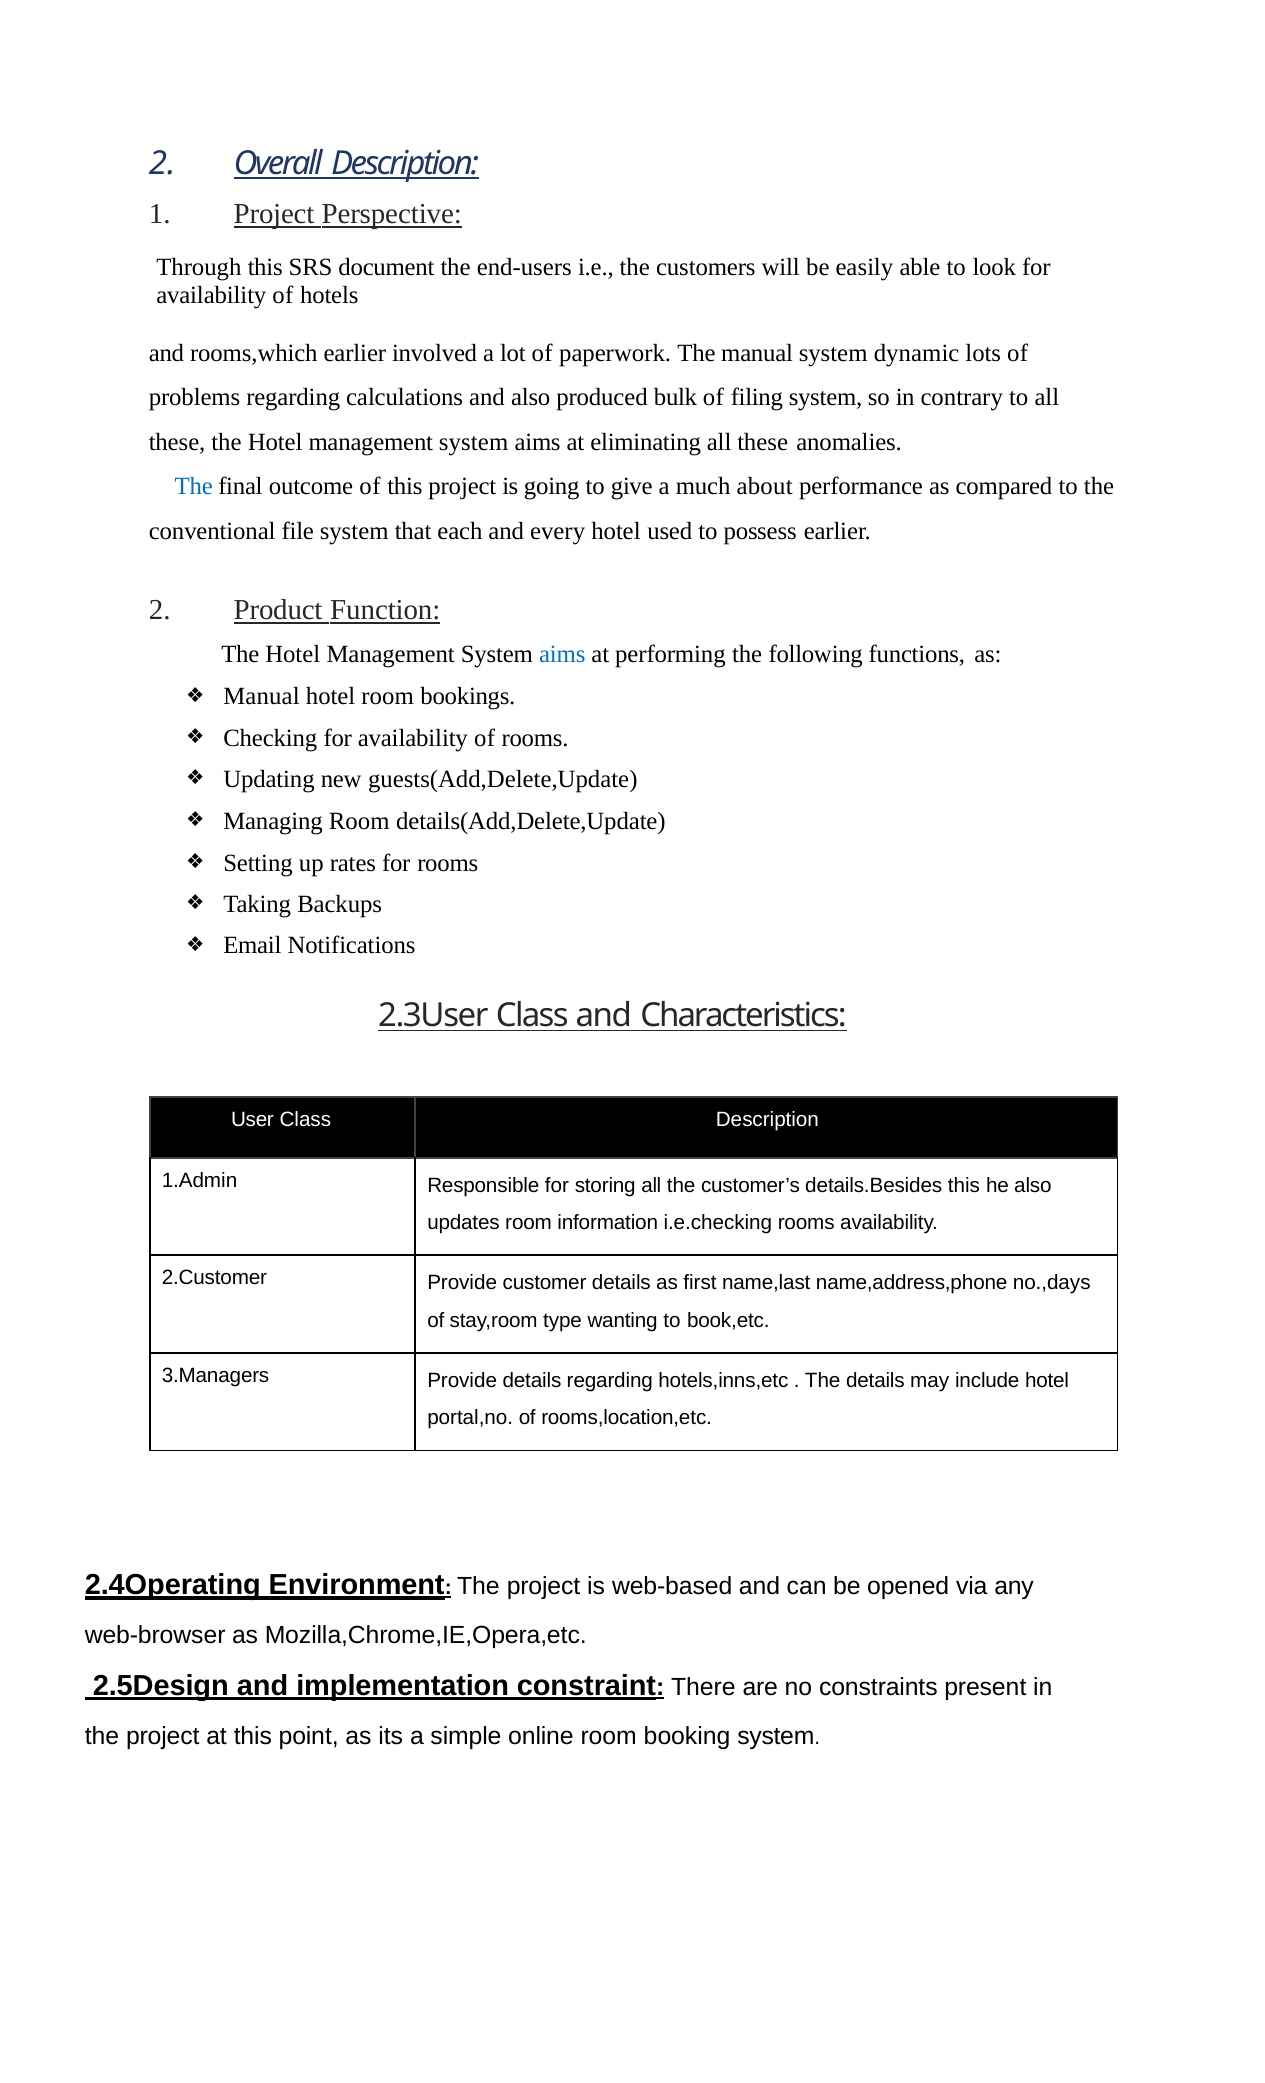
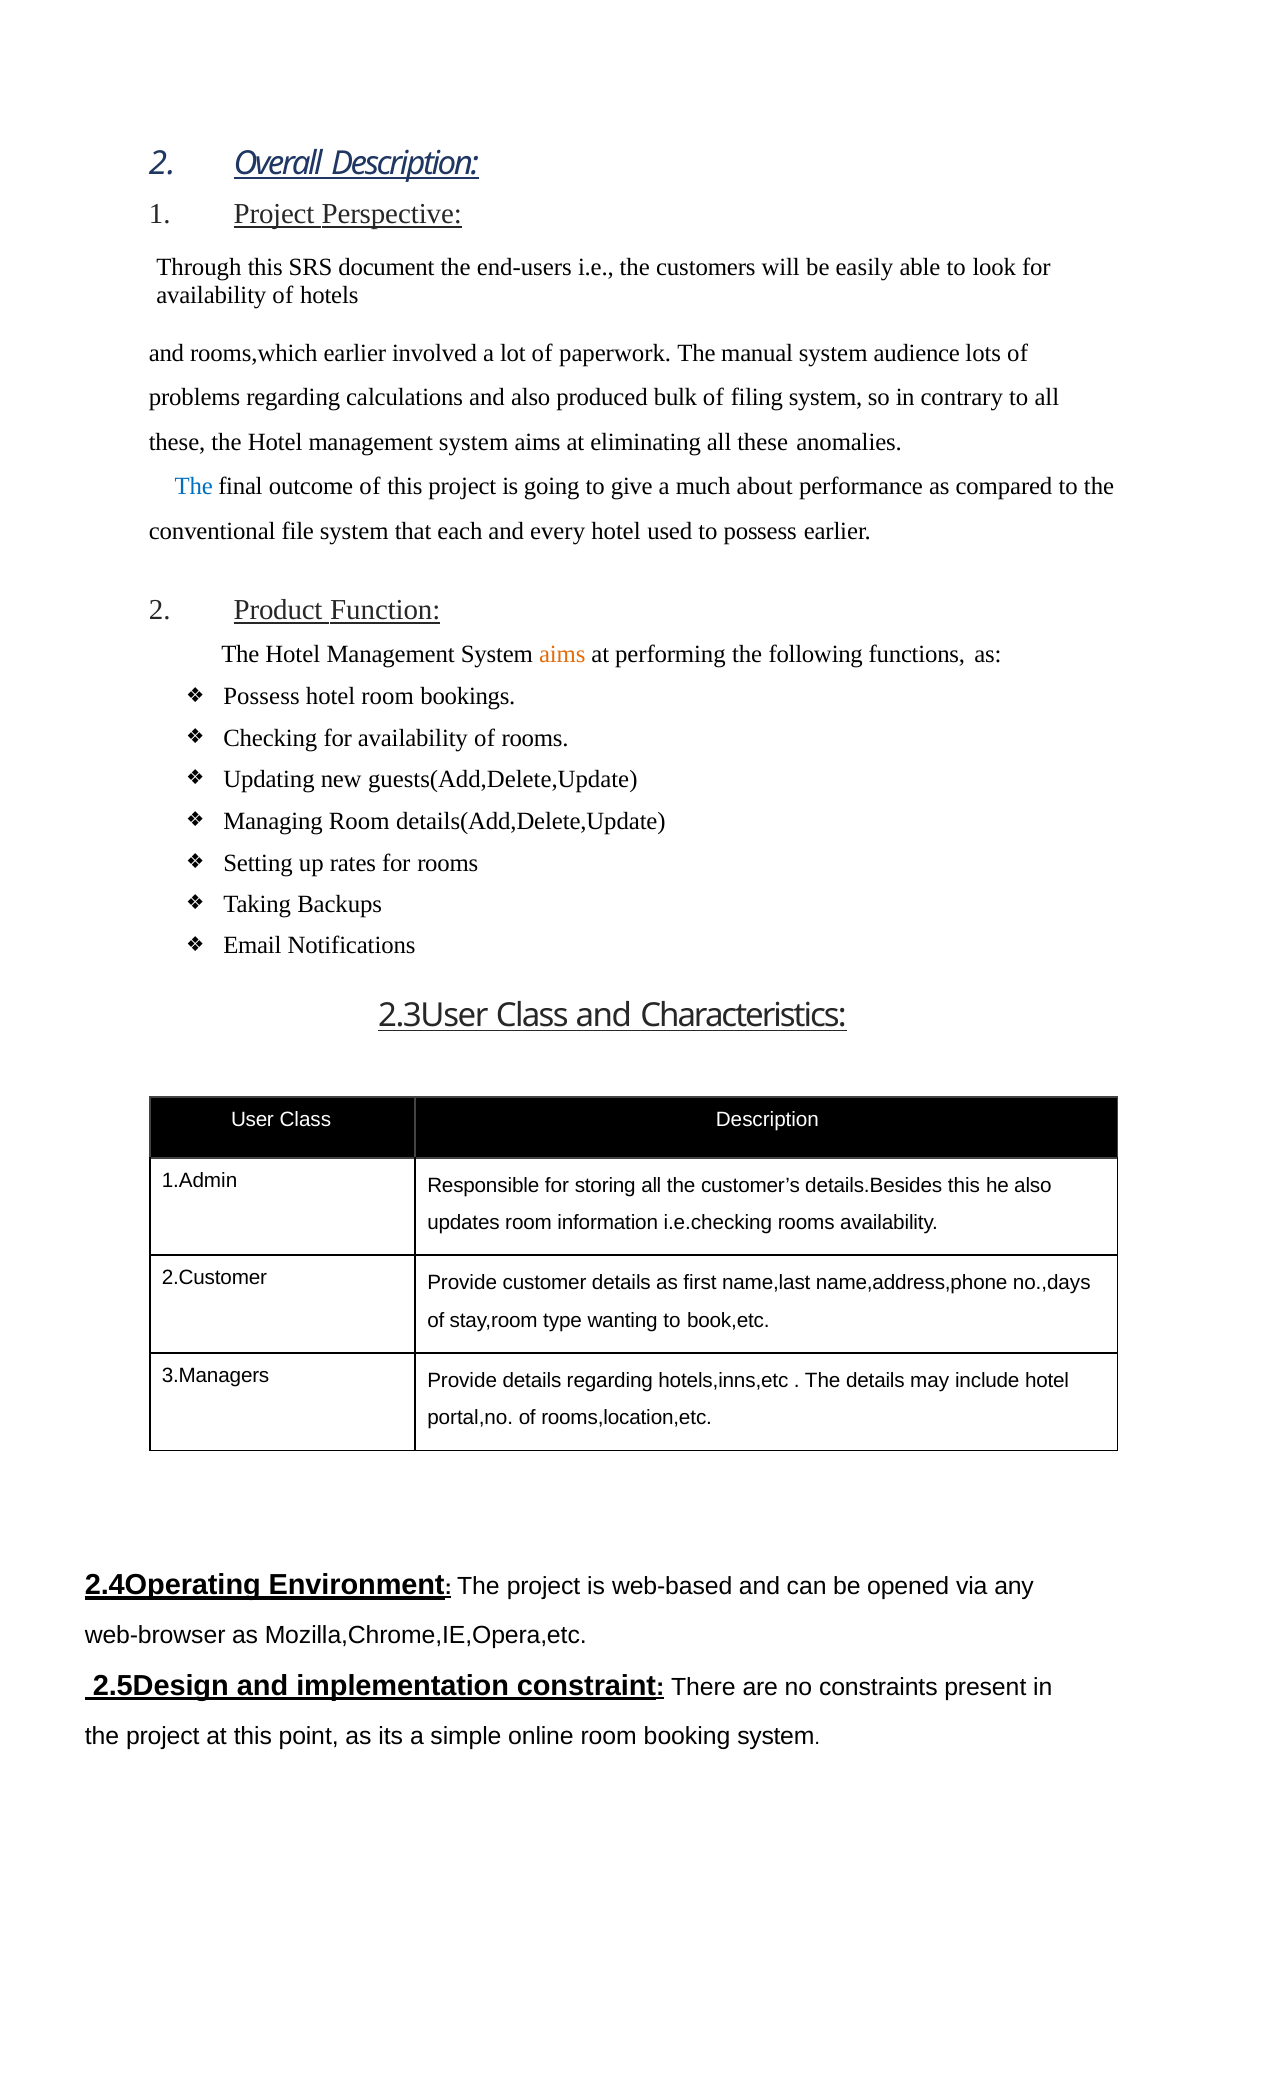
dynamic: dynamic -> audience (917, 353)
aims colour: blue -> orange (562, 655)
Manual: Manual -> Possess (261, 697)
